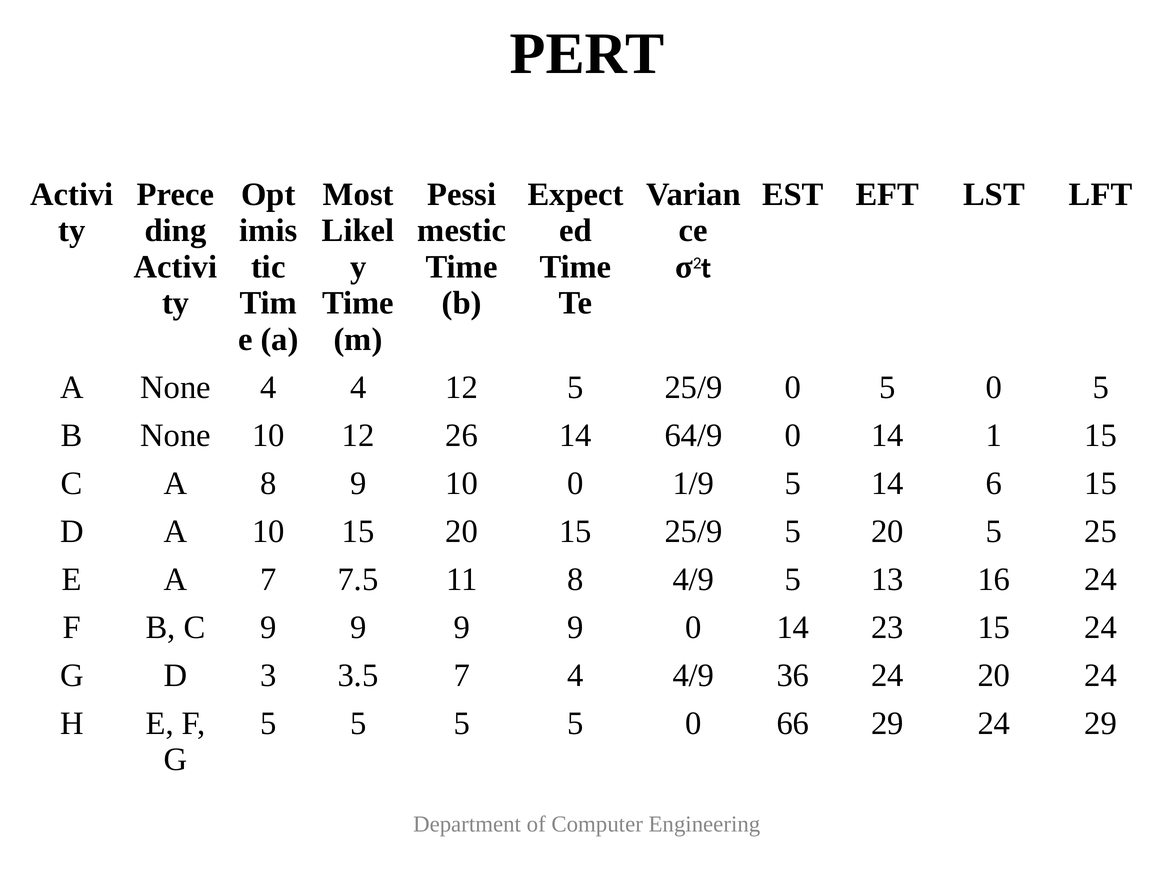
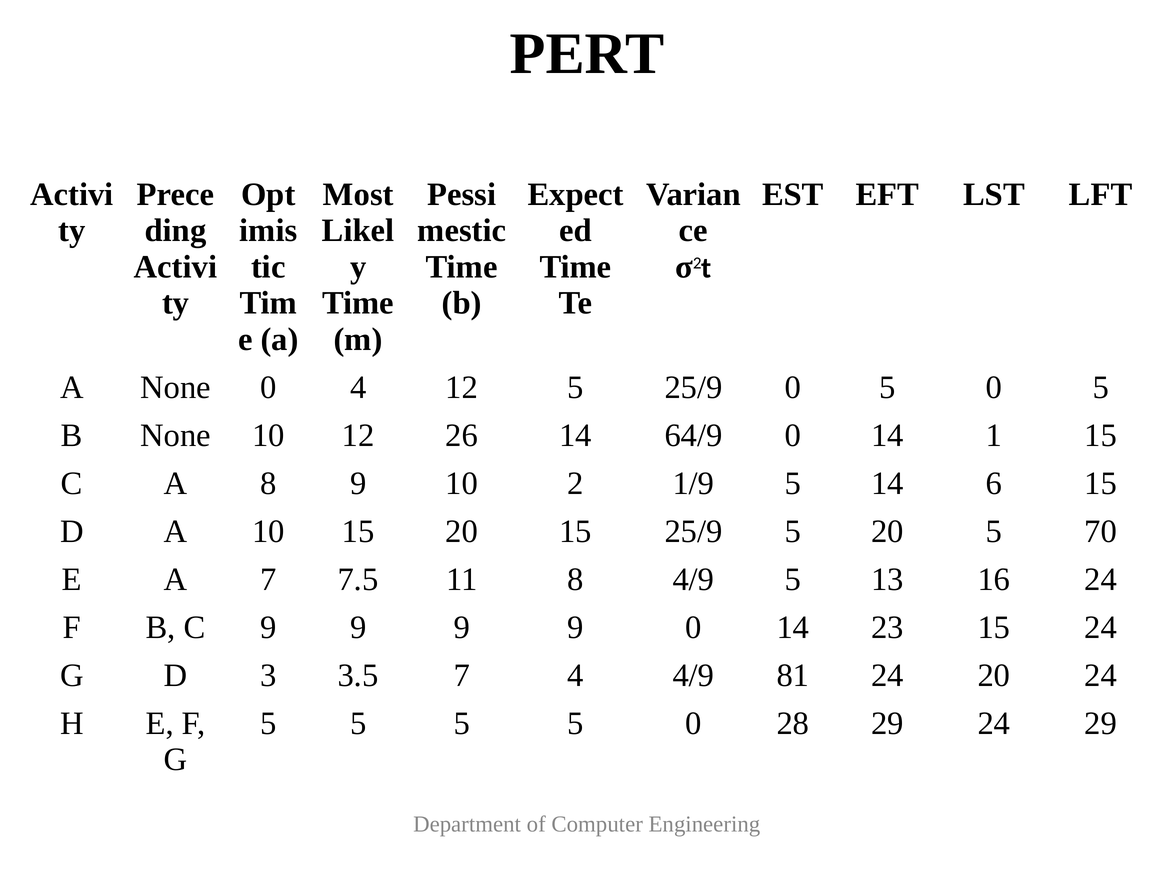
None 4: 4 -> 0 (268, 387)
10 0: 0 -> 2 (576, 483)
25: 25 -> 70 (1101, 531)
36: 36 -> 81 (793, 675)
66: 66 -> 28 (793, 723)
